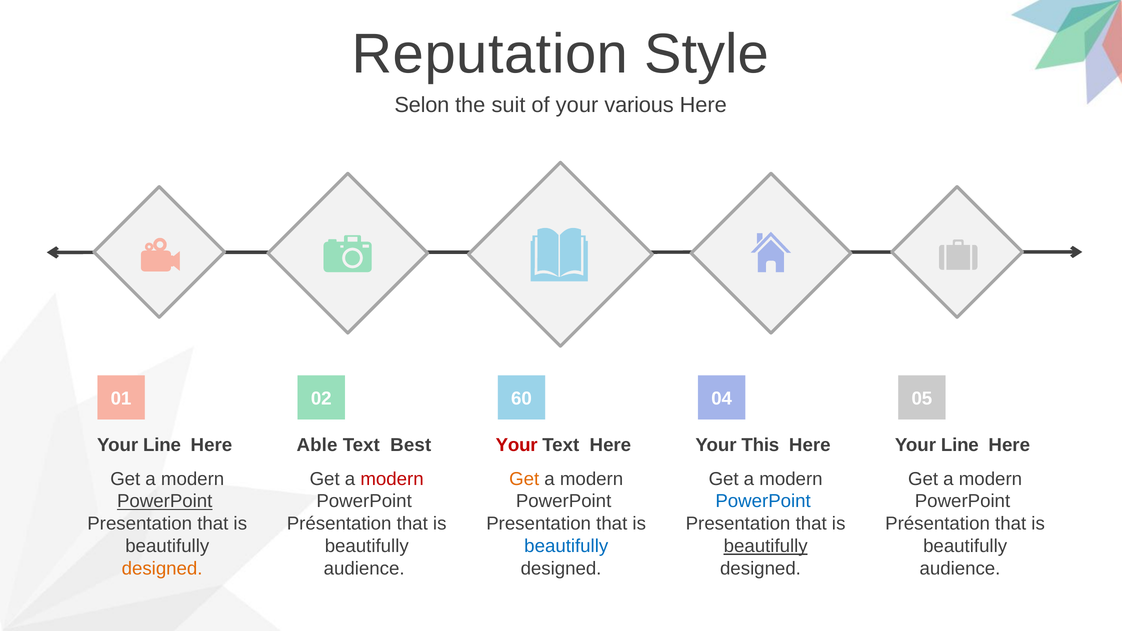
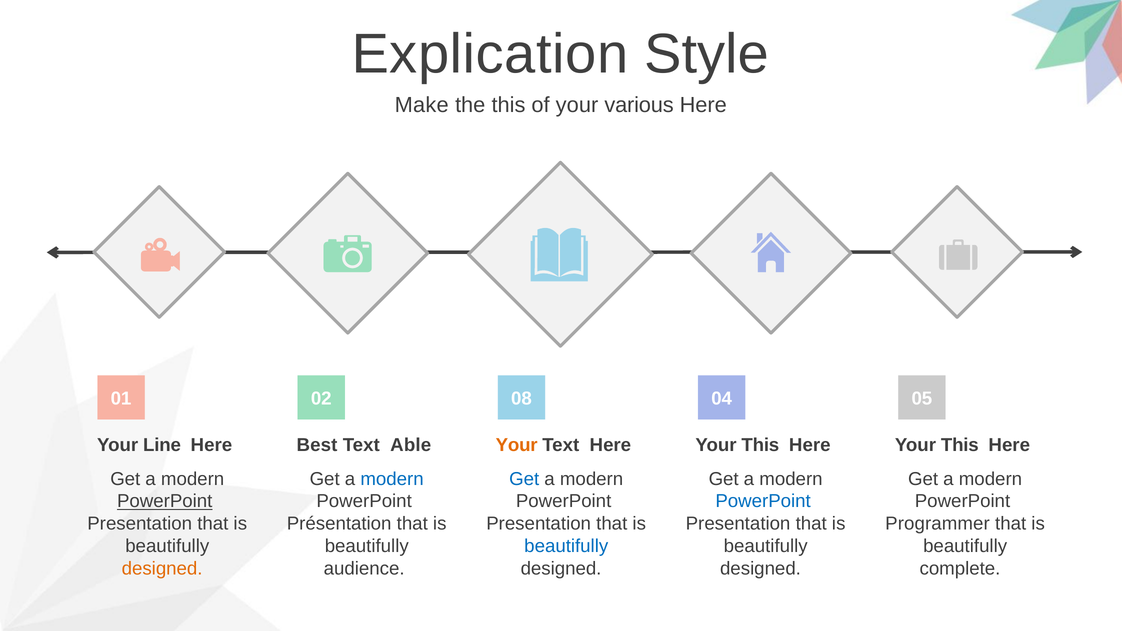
Reputation: Reputation -> Explication (490, 54)
Selon: Selon -> Make (422, 105)
the suit: suit -> this (508, 105)
60: 60 -> 08 (521, 399)
Able: Able -> Best (317, 445)
Best: Best -> Able (411, 445)
Your colour: red -> orange (517, 445)
Line: Line -> This (960, 445)
modern colour: red -> blue (392, 479)
Get colour: orange -> blue (524, 479)
Présentation: Présentation -> Programmer (938, 524)
beautifully underline: present -> none (766, 546)
audience: audience -> complete (960, 569)
